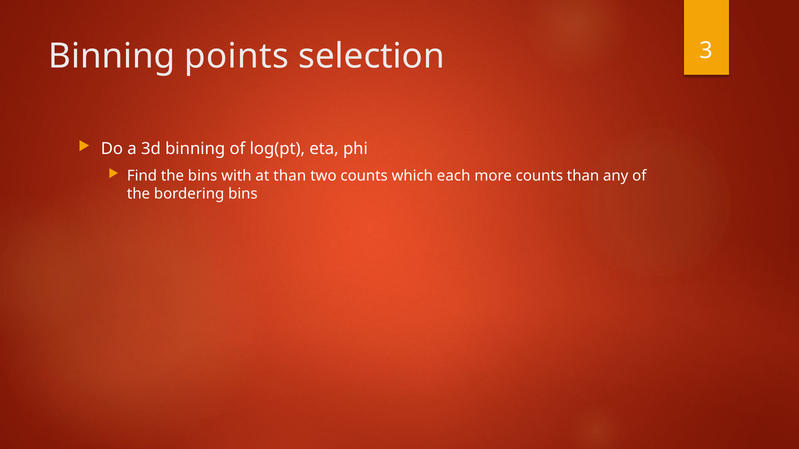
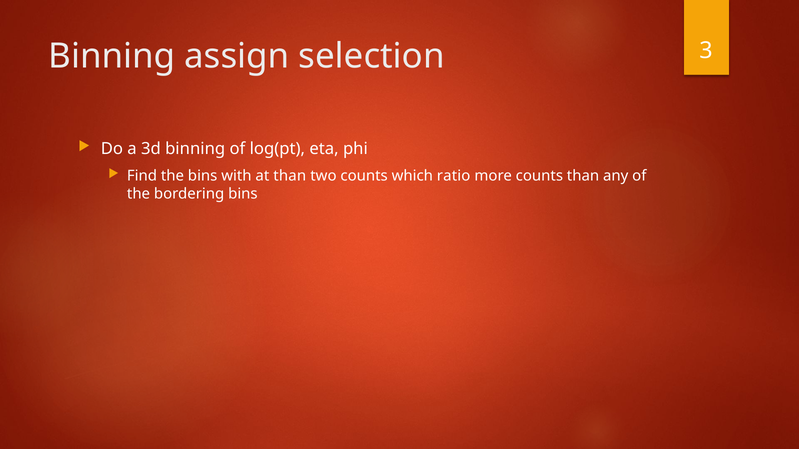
points: points -> assign (237, 56)
each: each -> ratio (454, 176)
